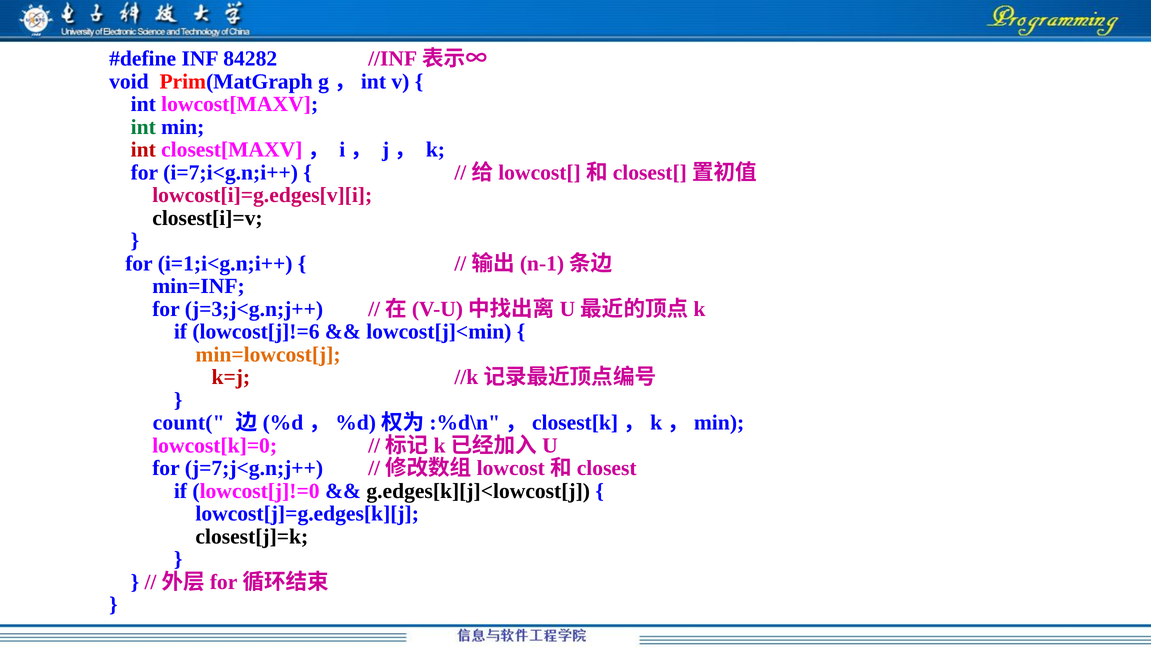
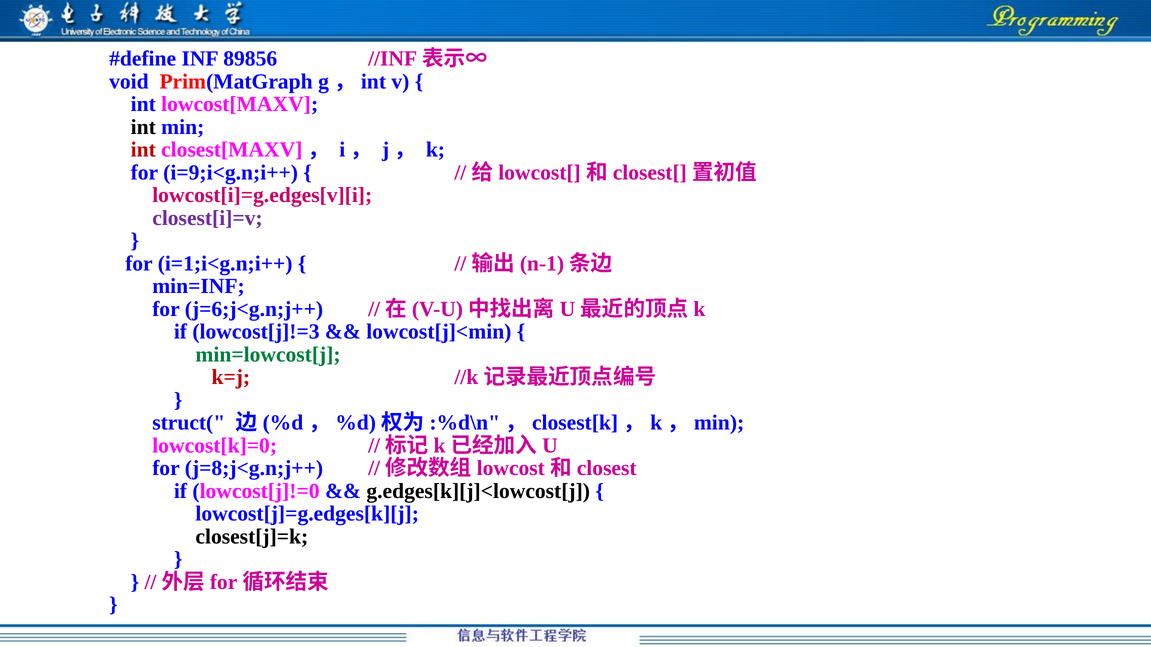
84282: 84282 -> 89856 (250, 59)
int colour: green -> black (143, 127)
i=7;i<g.n;i++: i=7;i<g.n;i++ -> i=9;i<g.n;i++ (231, 173)
closest[i]=v colour: black -> purple (208, 218)
j=3;j<g.n;j++: j=3;j<g.n;j++ -> j=6;j<g.n;j++ (254, 309)
lowcost[j]!=6: lowcost[j]!=6 -> lowcost[j]!=3 (256, 332)
min=lowcost[j colour: orange -> green (268, 355)
count(: count( -> struct( (189, 423)
j=7;j<g.n;j++: j=7;j<g.n;j++ -> j=8;j<g.n;j++ (254, 469)
